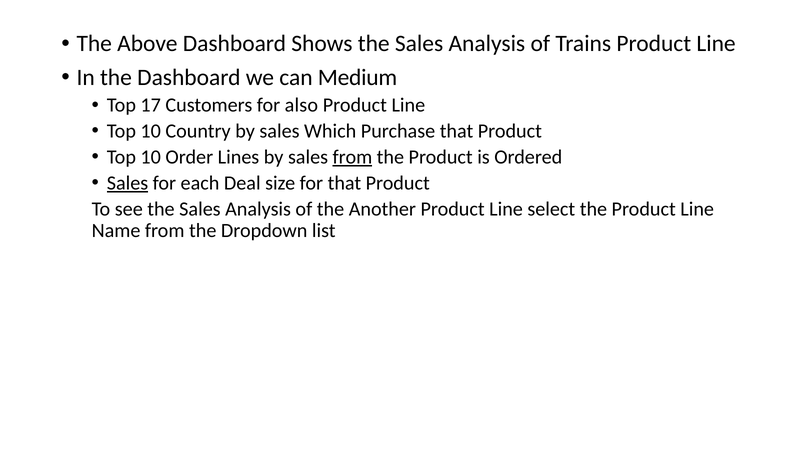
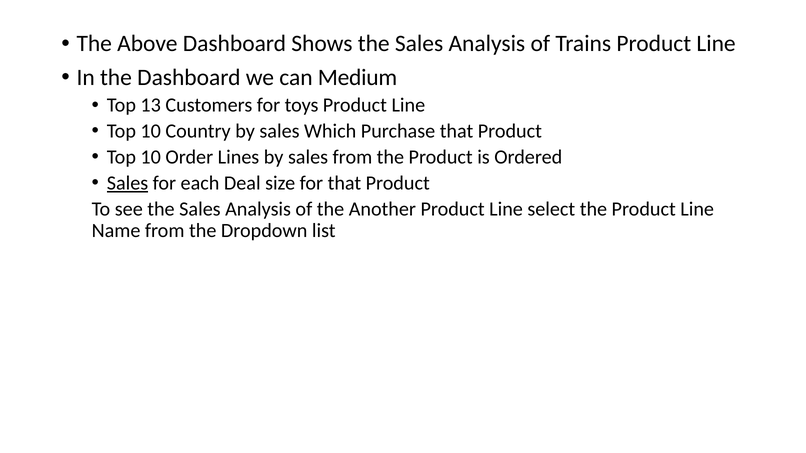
17: 17 -> 13 (151, 105)
also: also -> toys (302, 105)
from underline: present -> none (352, 157)
